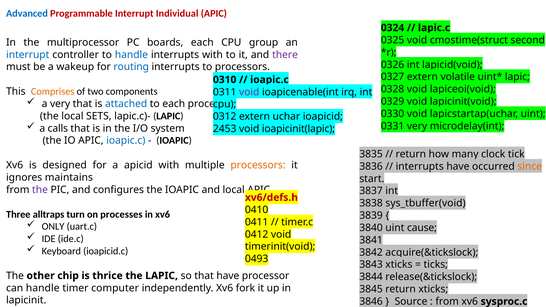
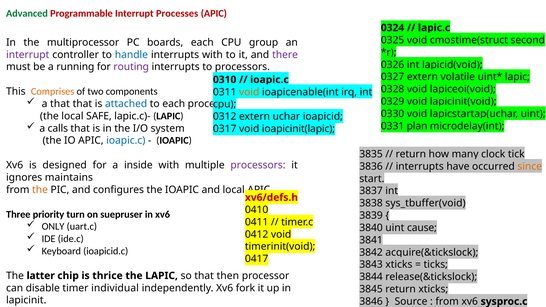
Advanced colour: blue -> green (27, 14)
Individual: Individual -> Processes (177, 14)
interrupt colour: blue -> purple (28, 55)
wakeup: wakeup -> running (75, 67)
routing colour: blue -> purple (131, 67)
void colour: purple -> orange (249, 92)
a very: very -> that (60, 104)
SETS: SETS -> SAFE (99, 116)
0331 very: very -> plan (417, 126)
2453: 2453 -> 0317 (225, 129)
apicid: apicid -> inside (138, 165)
processors colour: orange -> purple (258, 165)
the colour: purple -> orange (40, 190)
alltraps: alltraps -> priority (49, 214)
processes: processes -> suepruser (121, 214)
0493: 0493 -> 0417 (257, 259)
other: other -> latter (41, 276)
that have: have -> then (228, 276)
can handle: handle -> disable (43, 288)
computer: computer -> individual (115, 288)
